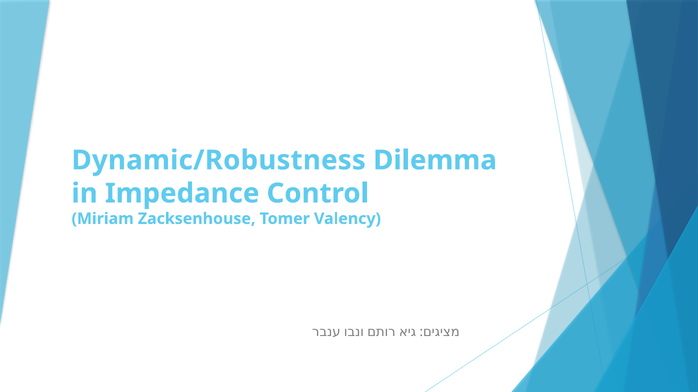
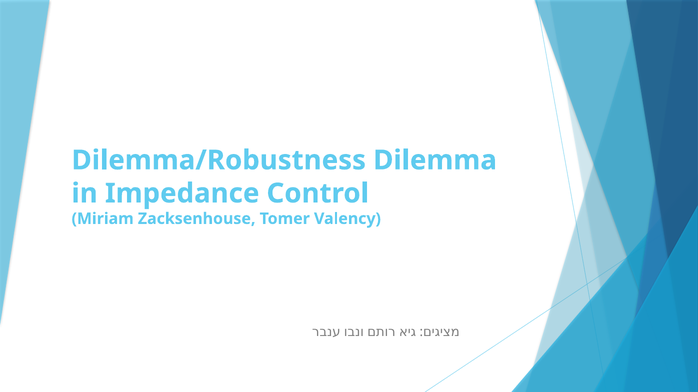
Dynamic/Robustness: Dynamic/Robustness -> Dilemma/Robustness (219, 161)
